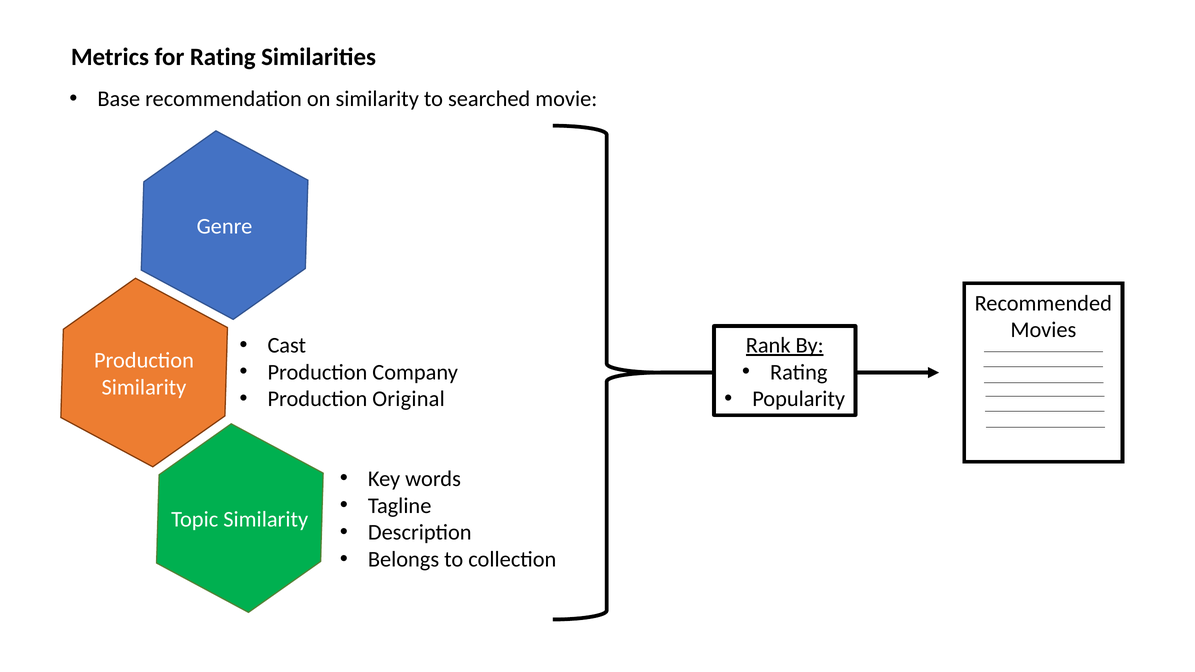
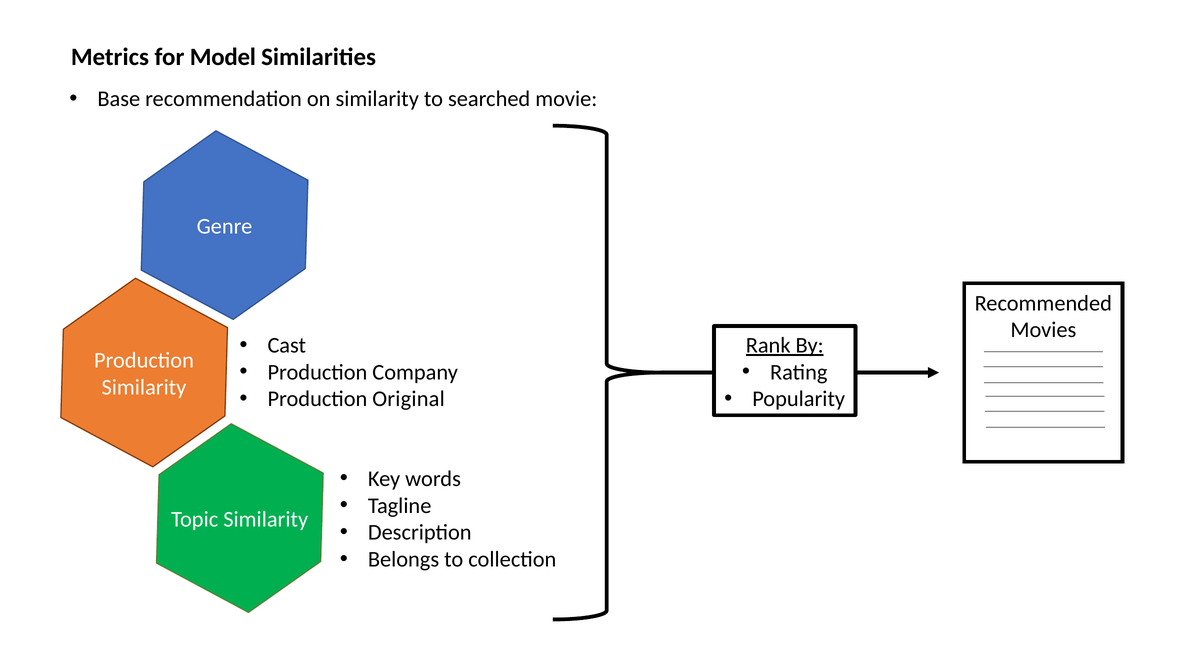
for Rating: Rating -> Model (223, 57)
